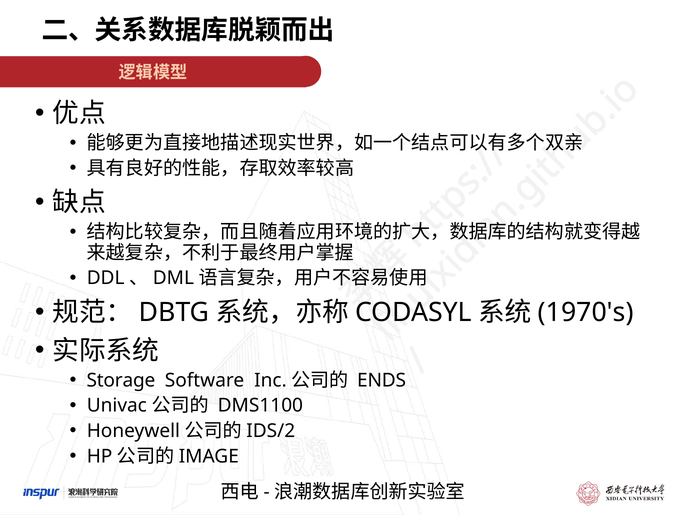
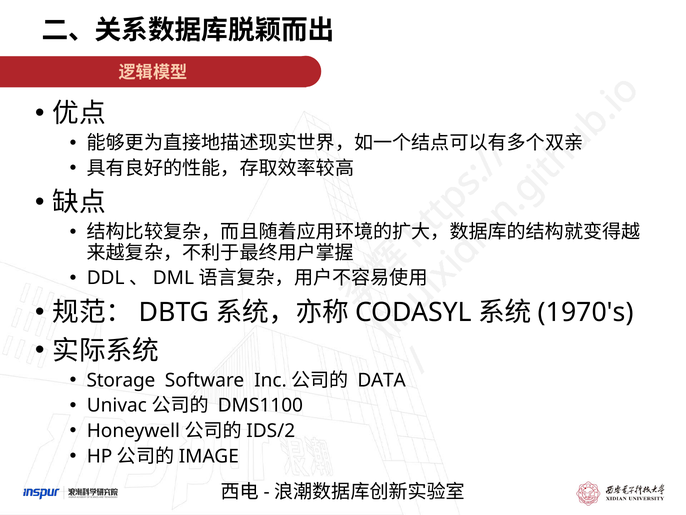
ENDS: ENDS -> DATA (382, 380)
